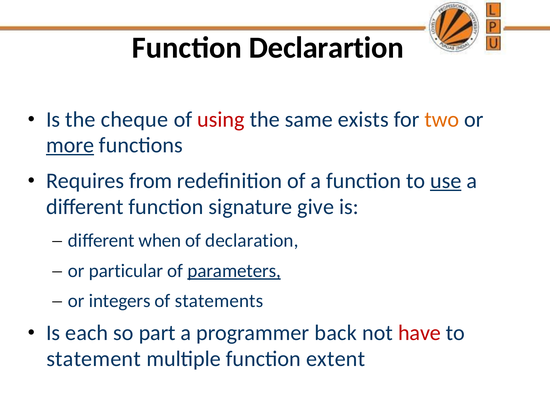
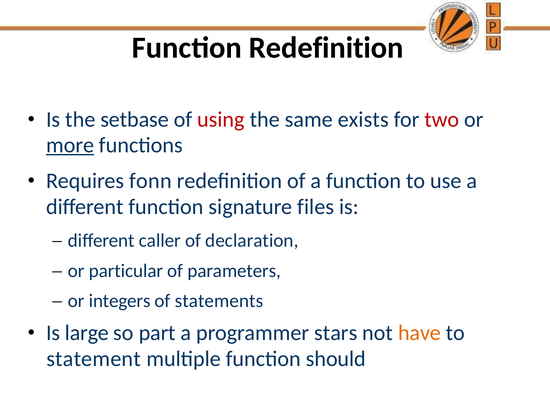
Function Declarartion: Declarartion -> Redefinition (326, 48)
cheque: cheque -> setbase (135, 119)
two colour: orange -> red (442, 119)
from: from -> fonn (150, 181)
use underline: present -> none (446, 181)
give: give -> files (316, 207)
when: when -> caller (160, 240)
parameters underline: present -> none (234, 270)
each: each -> large (87, 333)
back: back -> stars (336, 333)
have colour: red -> orange (419, 333)
extent: extent -> should (336, 358)
